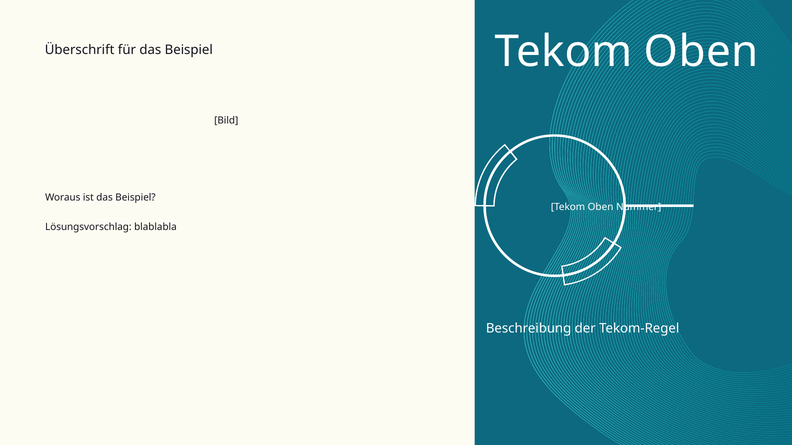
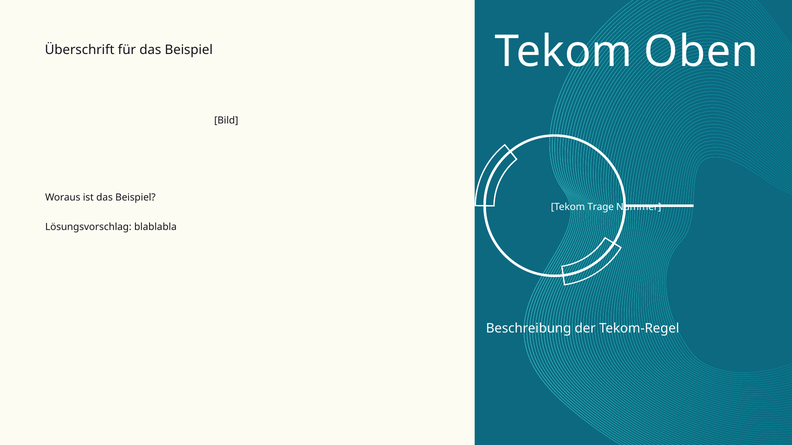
Oben: Oben -> Trage (601, 207)
